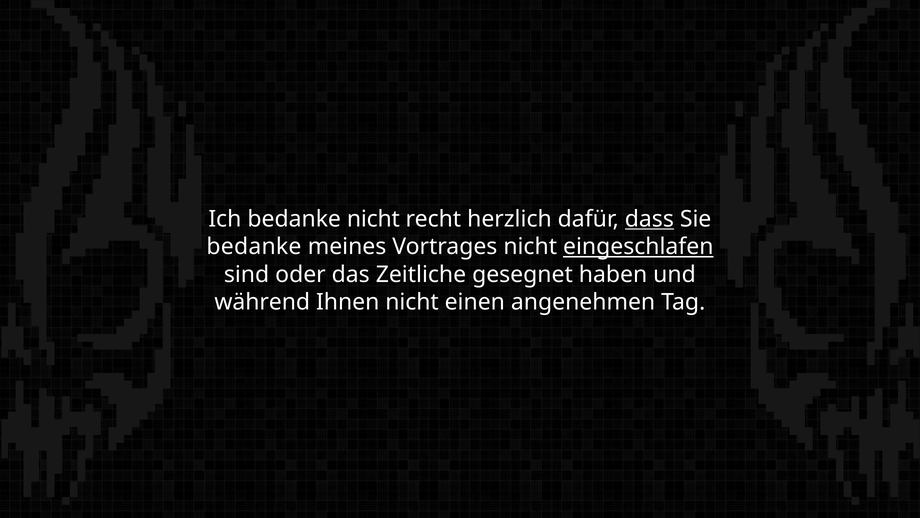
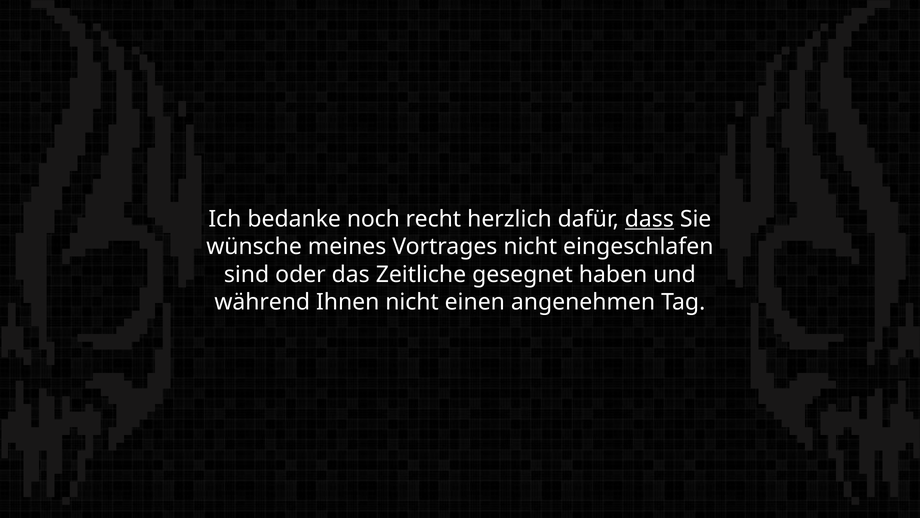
bedanke nicht: nicht -> noch (373, 219)
bedanke: bedanke -> wünsche (254, 247)
eingeschlafen underline: present -> none (638, 247)
